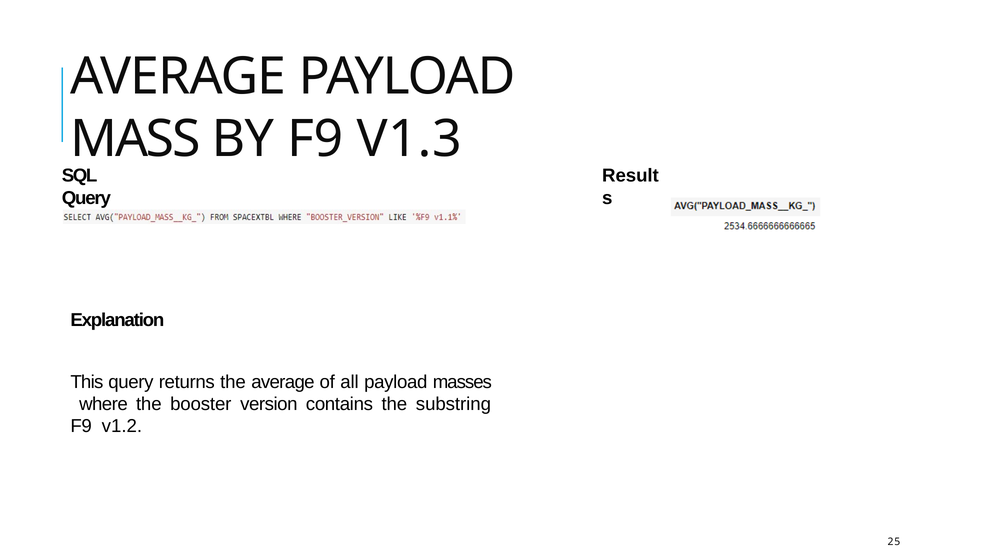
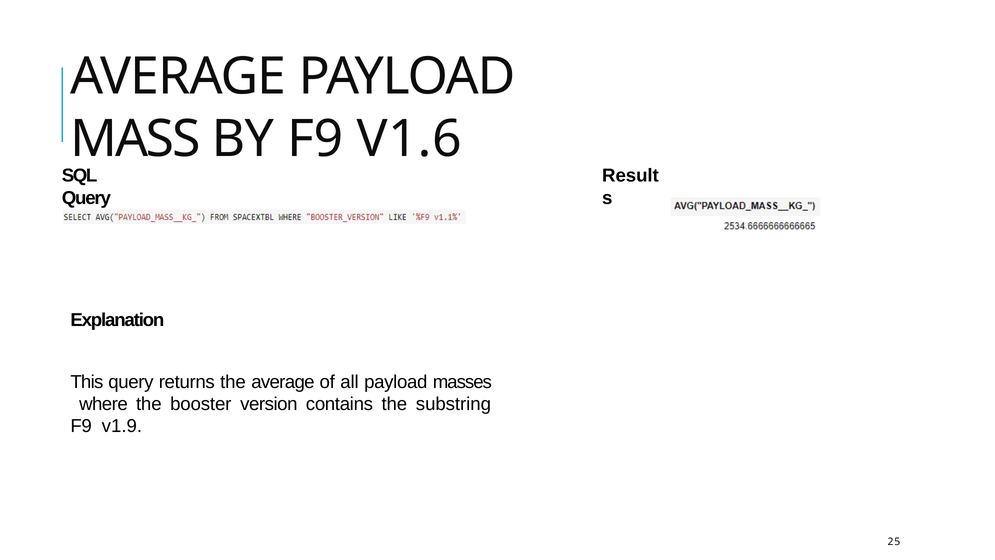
V1.3: V1.3 -> V1.6 (409, 139)
v1.2: v1.2 -> v1.9 (122, 426)
